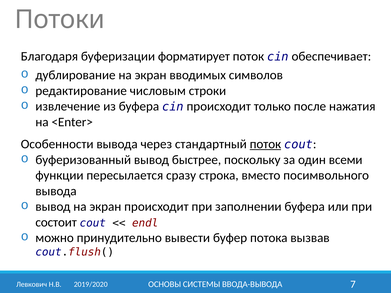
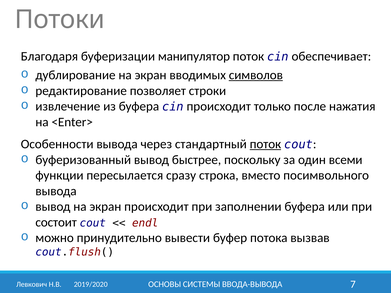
форматирует: форматирует -> манипулятор (194, 56)
символов underline: none -> present (256, 75)
числовым: числовым -> позволяет (158, 91)
